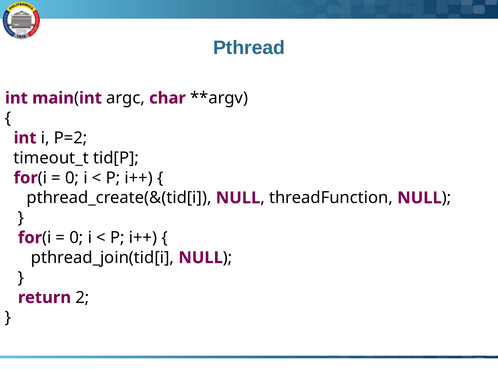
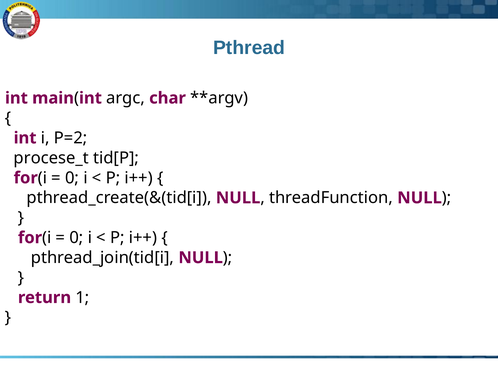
timeout_t: timeout_t -> procese_t (51, 158)
2: 2 -> 1 (82, 297)
